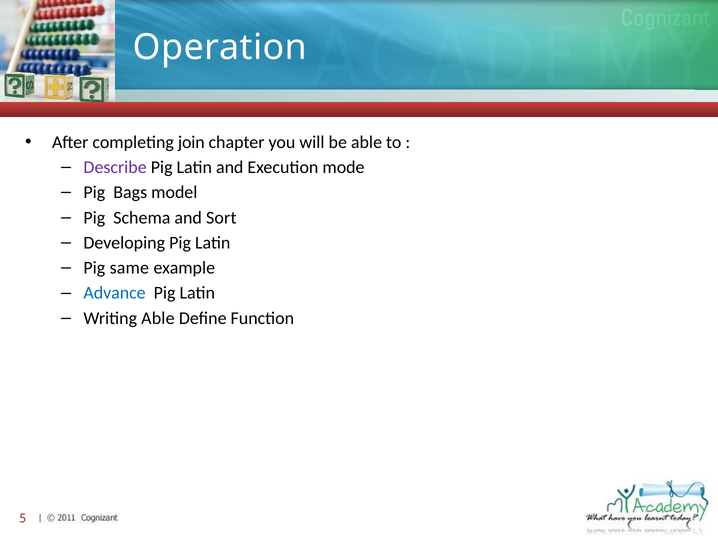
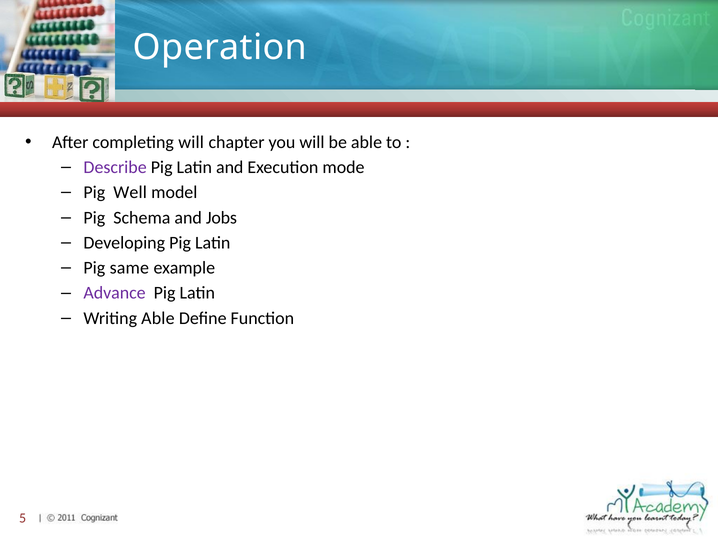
completing join: join -> will (191, 142)
Bags: Bags -> Well (130, 192)
Sort: Sort -> Jobs (221, 217)
Advance colour: blue -> purple (115, 293)
